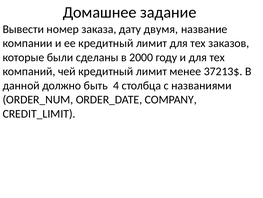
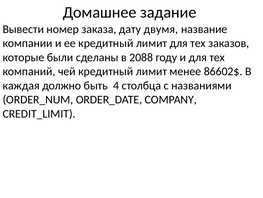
2000: 2000 -> 2088 (141, 57)
37213$: 37213$ -> 86602$ (223, 71)
данной: данной -> каждая (21, 85)
